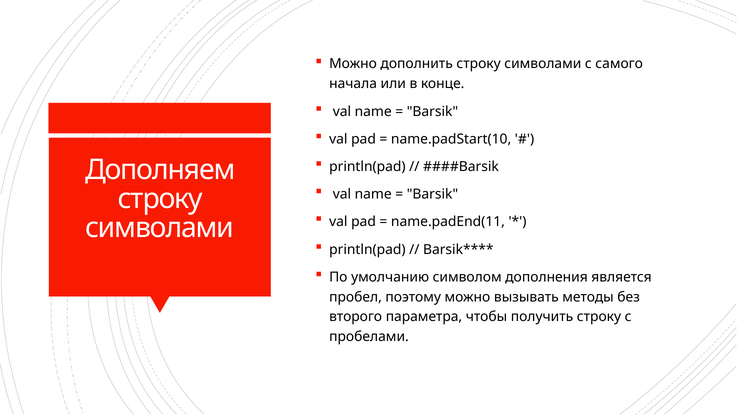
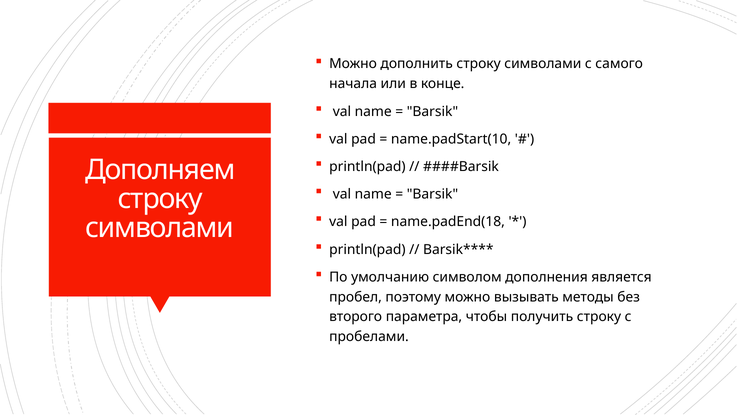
name.padEnd(11: name.padEnd(11 -> name.padEnd(18 (448, 222)
